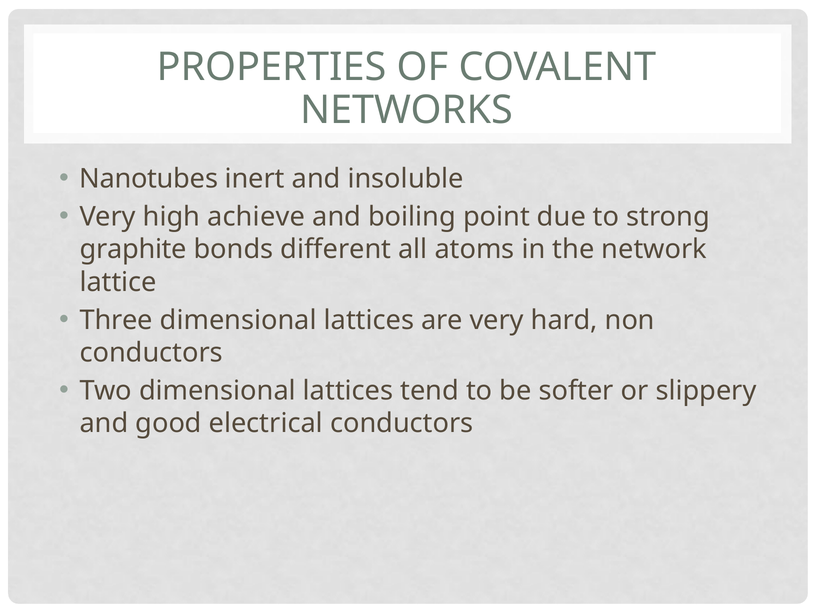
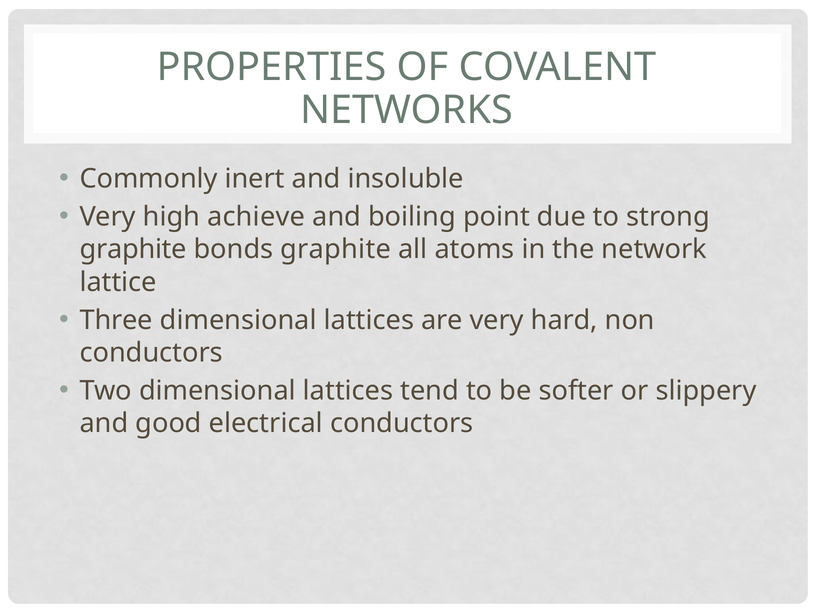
Nanotubes: Nanotubes -> Commonly (149, 179)
bonds different: different -> graphite (336, 249)
